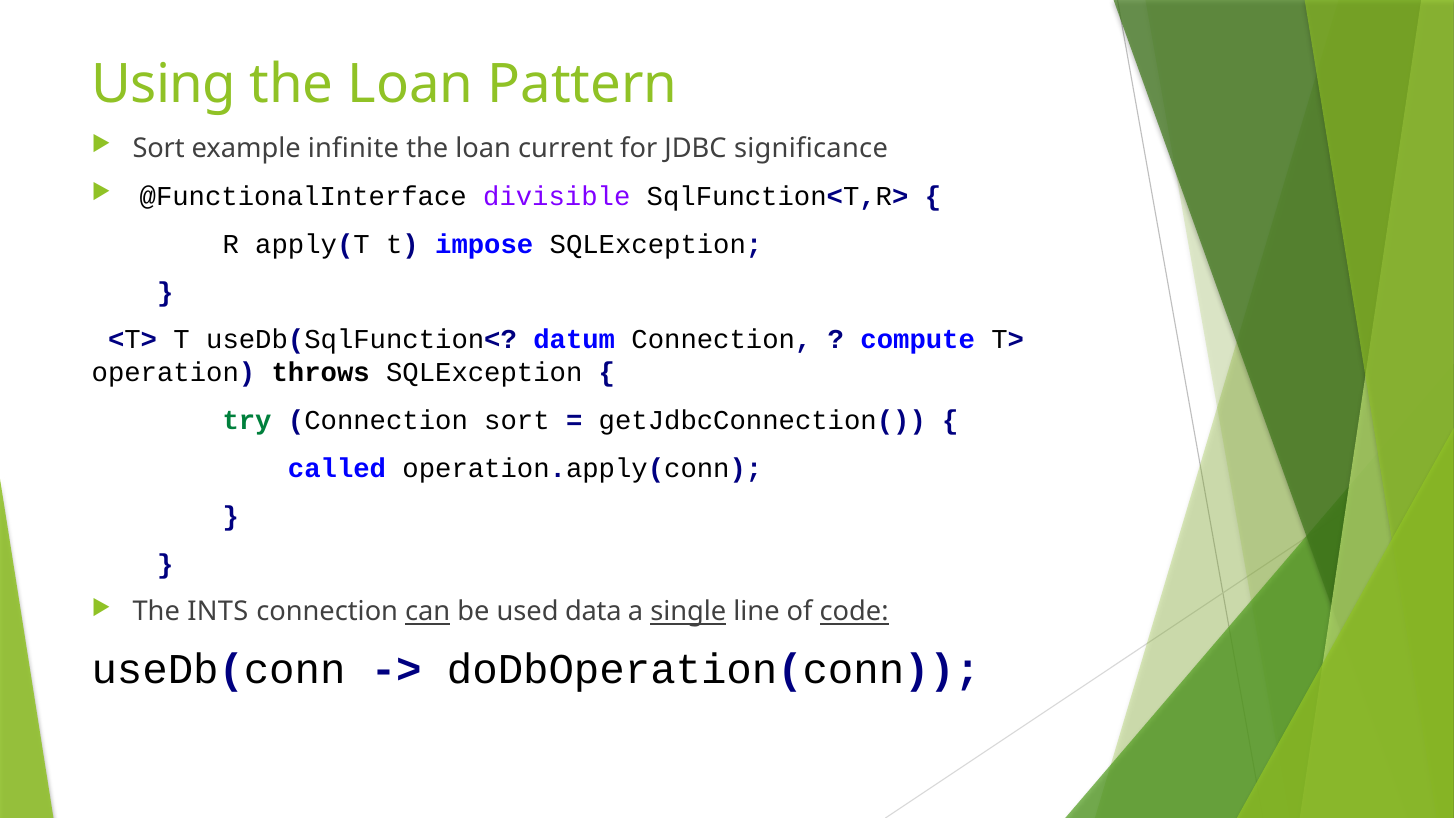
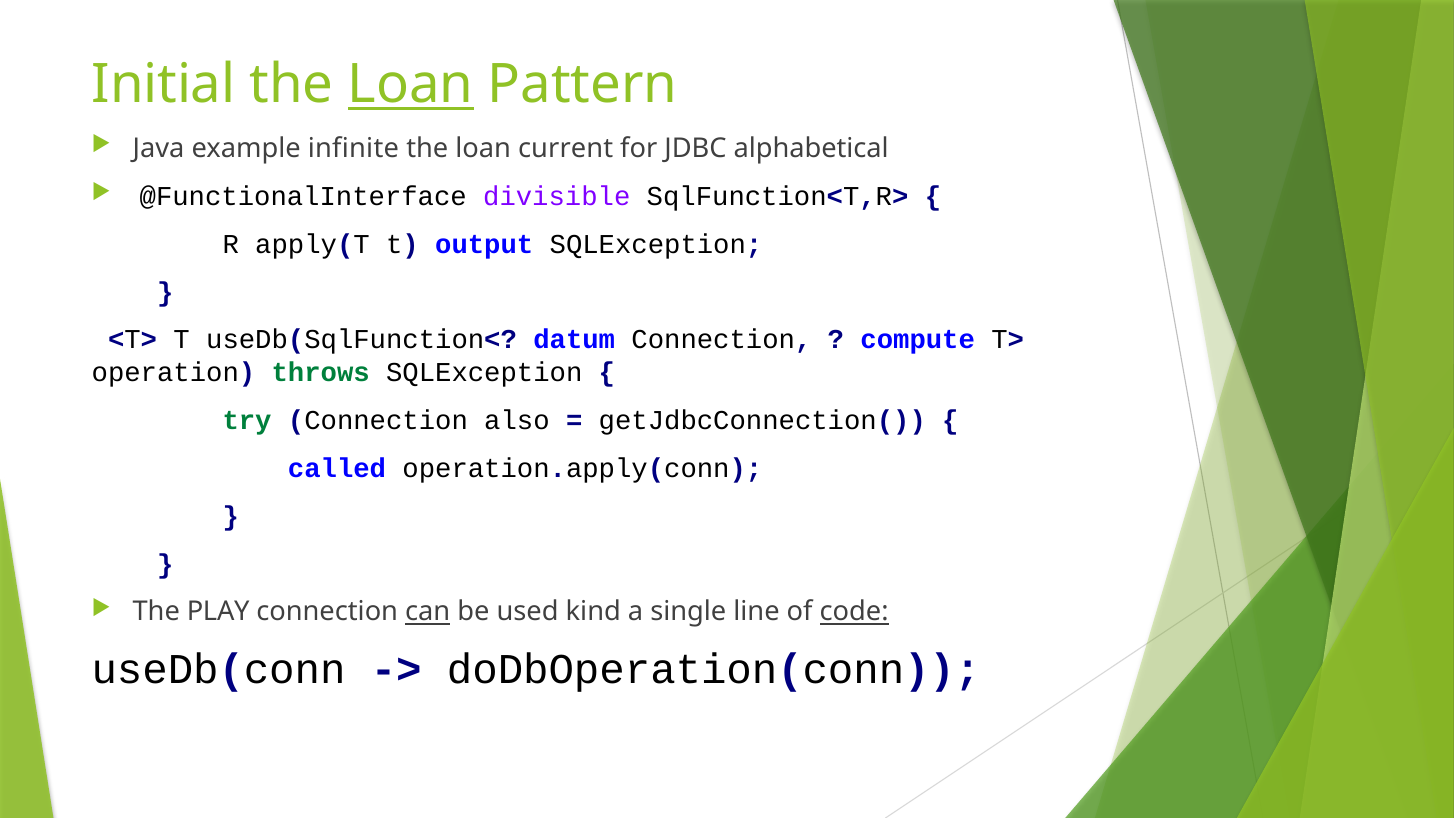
Using: Using -> Initial (164, 85)
Loan underline: none -> present (411, 85)
Sort: Sort -> Java (159, 148)
significance: significance -> alphabetical (811, 148)
impose: impose -> output (484, 244)
throws colour: black -> green (321, 373)
Connection sort: sort -> also (517, 420)
INTS: INTS -> PLAY (218, 612)
data: data -> kind (593, 612)
single underline: present -> none (688, 612)
